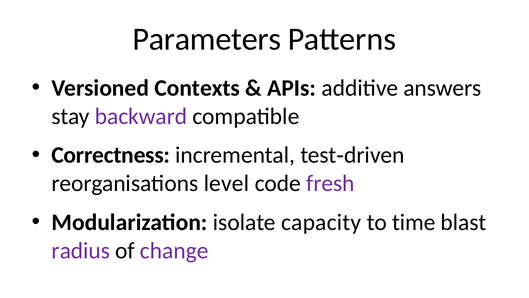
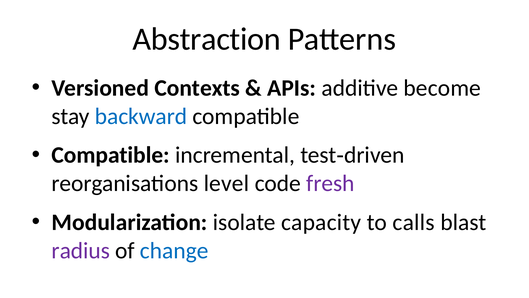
Parameters: Parameters -> Abstraction (207, 39)
answers: answers -> become (442, 88)
backward colour: purple -> blue (141, 116)
Correctness: Correctness -> Compatible (111, 155)
time: time -> calls (414, 222)
change colour: purple -> blue (174, 250)
